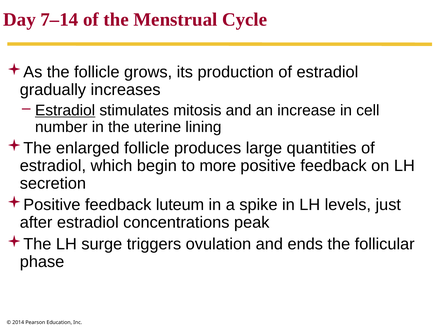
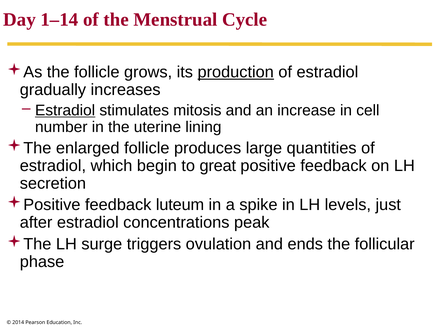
7–14: 7–14 -> 1–14 (59, 19)
production underline: none -> present (236, 72)
more: more -> great (218, 166)
